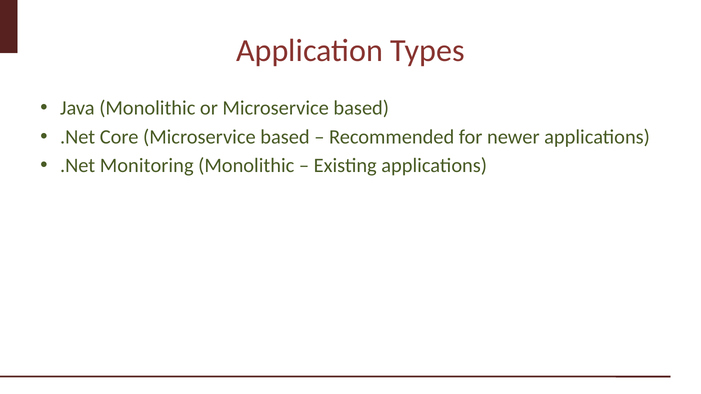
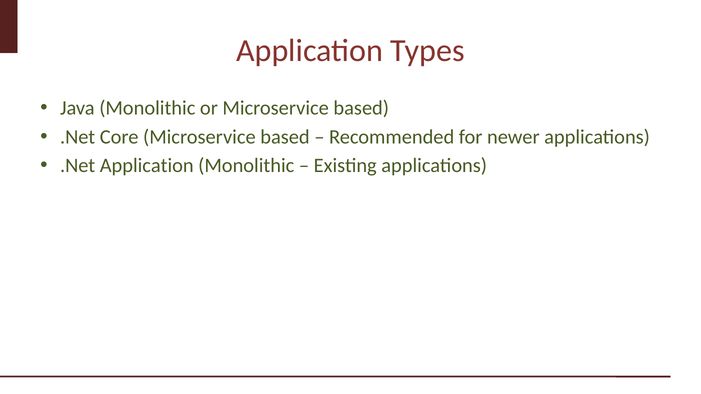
.Net Monitoring: Monitoring -> Application (147, 166)
